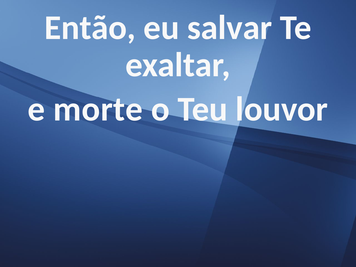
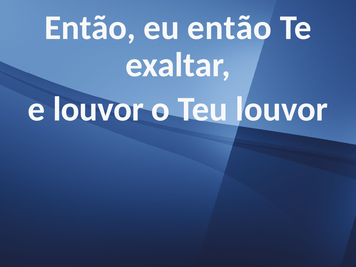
eu salvar: salvar -> então (229, 28)
e morte: morte -> louvor (98, 109)
